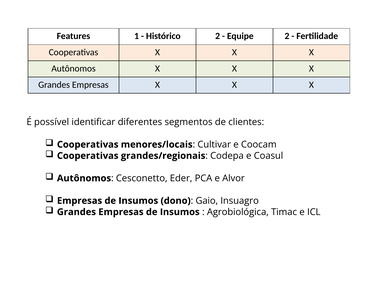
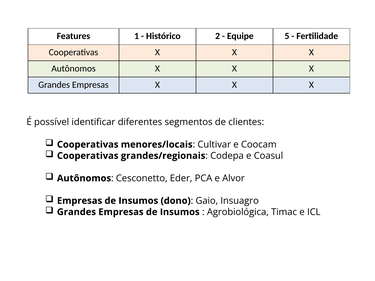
Equipe 2: 2 -> 5 (287, 36)
